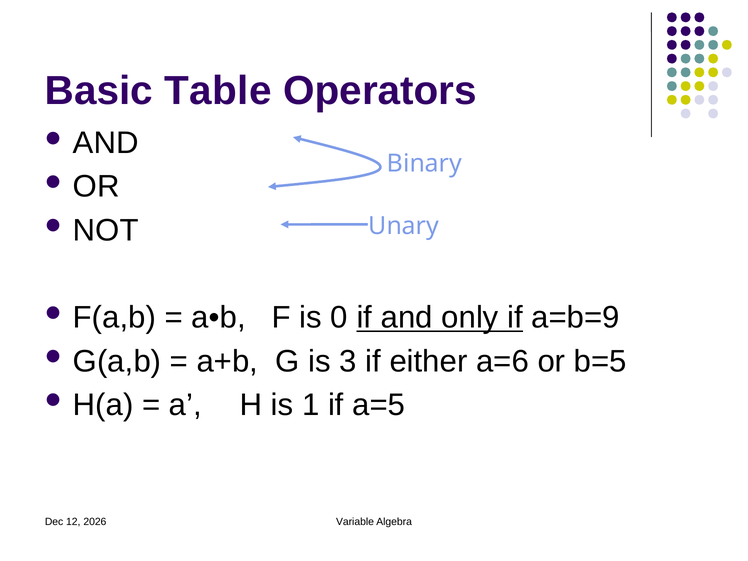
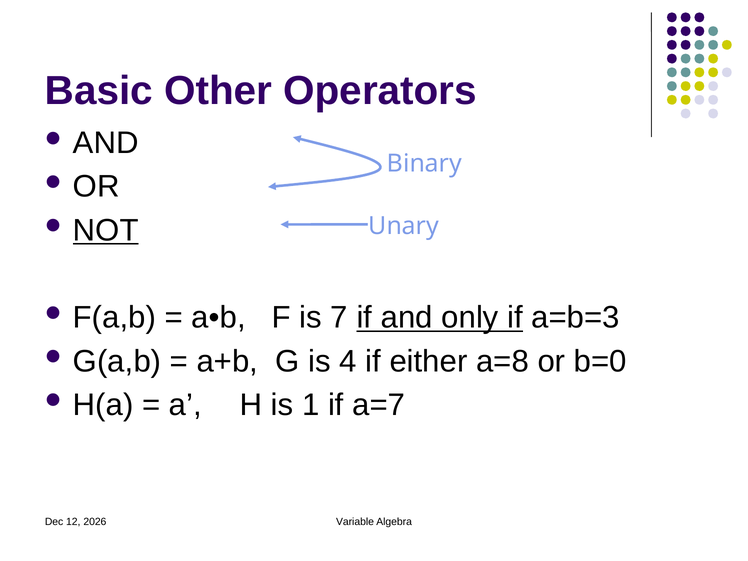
Table: Table -> Other (218, 91)
NOT underline: none -> present (106, 230)
0: 0 -> 7 (339, 318)
a=b=9: a=b=9 -> a=b=3 (576, 318)
3: 3 -> 4 (348, 361)
a=6: a=6 -> a=8 (502, 361)
b=5: b=5 -> b=0 (600, 361)
a=5: a=5 -> a=7 (379, 405)
